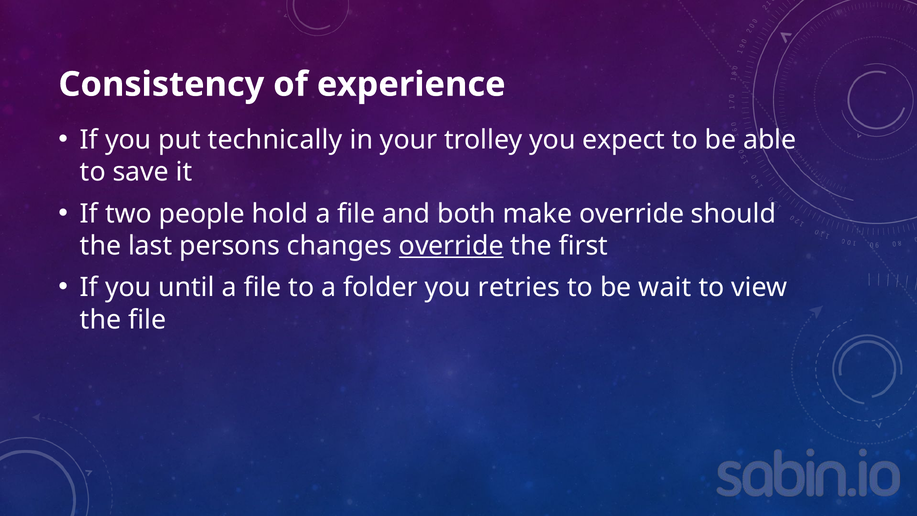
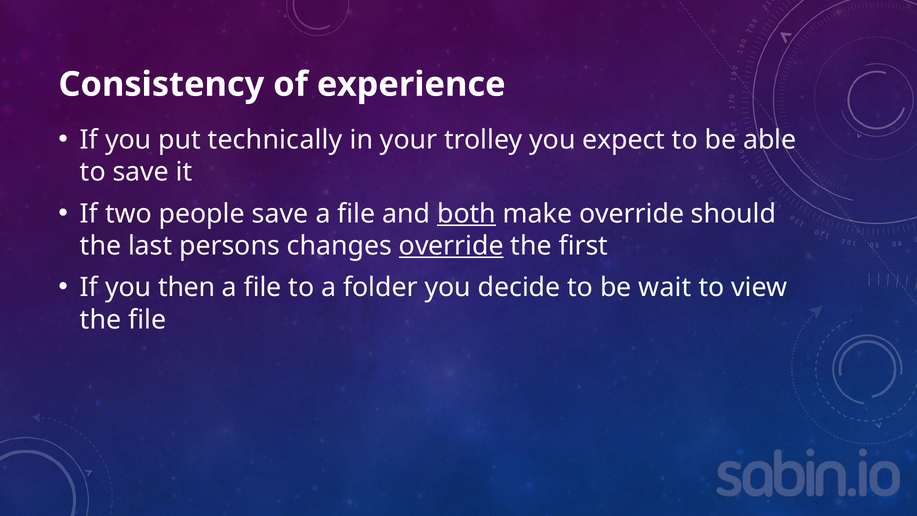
people hold: hold -> save (280, 214)
both underline: none -> present (467, 214)
until: until -> then (187, 287)
retries: retries -> decide (519, 287)
